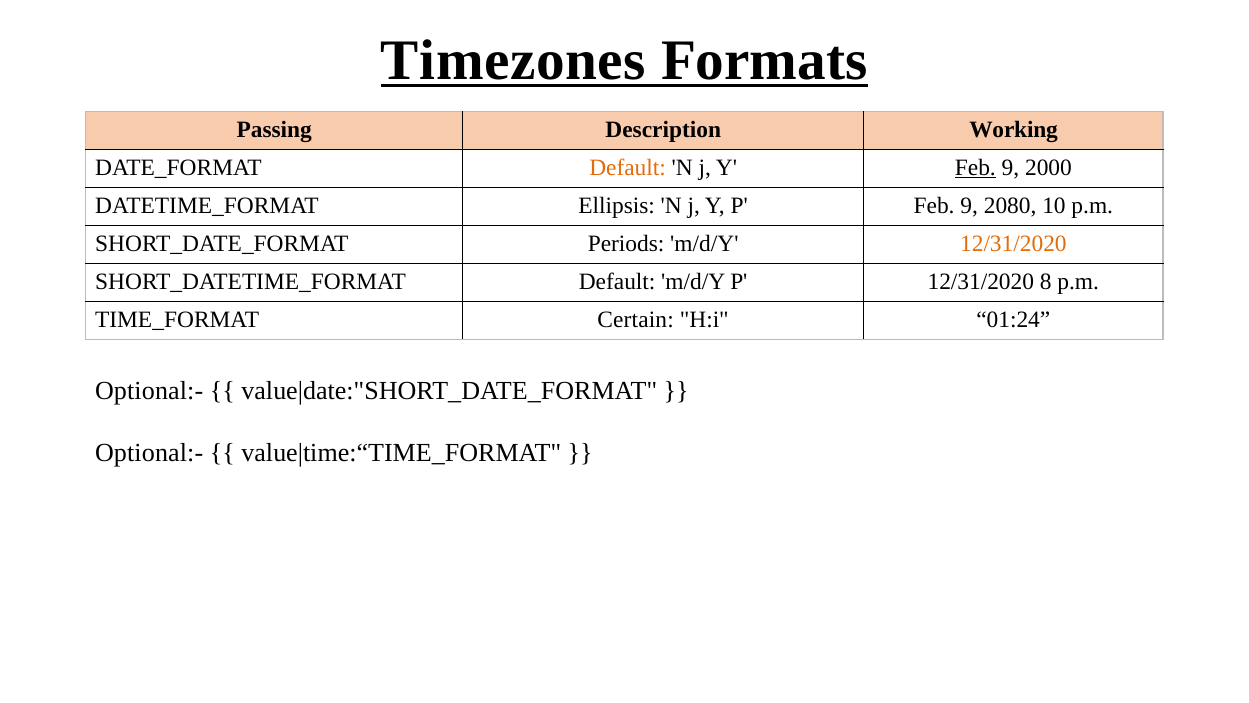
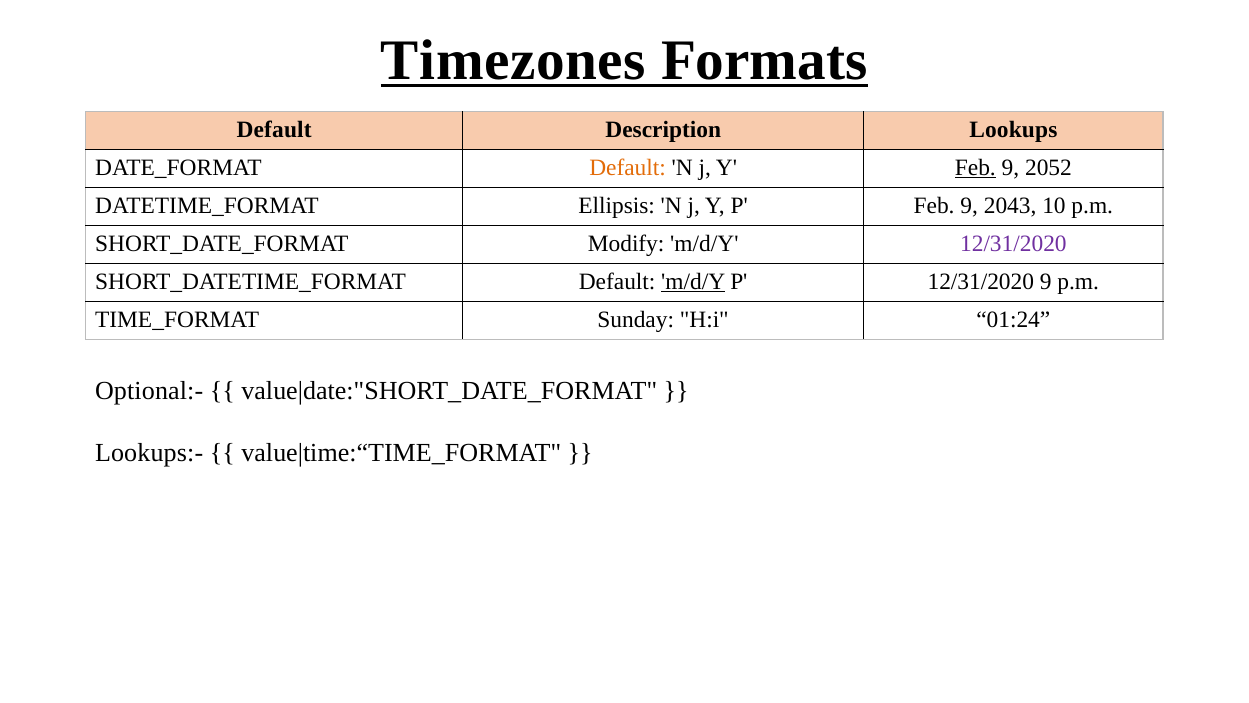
Passing: Passing -> Default (274, 130)
Working: Working -> Lookups (1013, 130)
2000: 2000 -> 2052 (1048, 168)
2080: 2080 -> 2043 (1010, 206)
Periods: Periods -> Modify (626, 244)
12/31/2020 colour: orange -> purple (1013, 244)
m/d/Y underline: none -> present (693, 282)
12/31/2020 8: 8 -> 9 (1046, 282)
Certain: Certain -> Sunday (636, 320)
Optional:-: Optional:- -> Lookups:- (149, 453)
